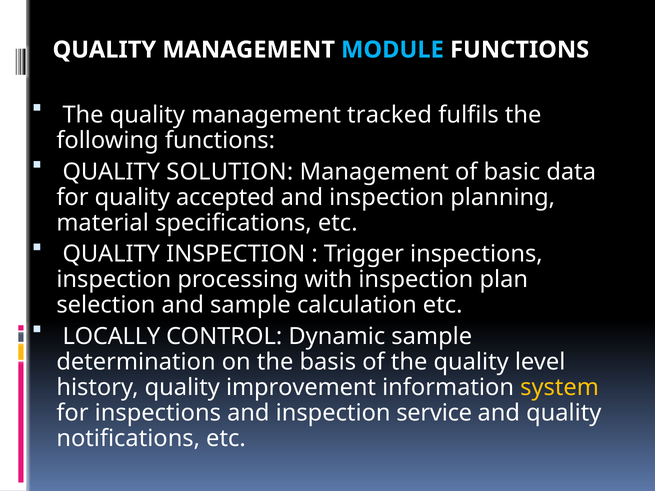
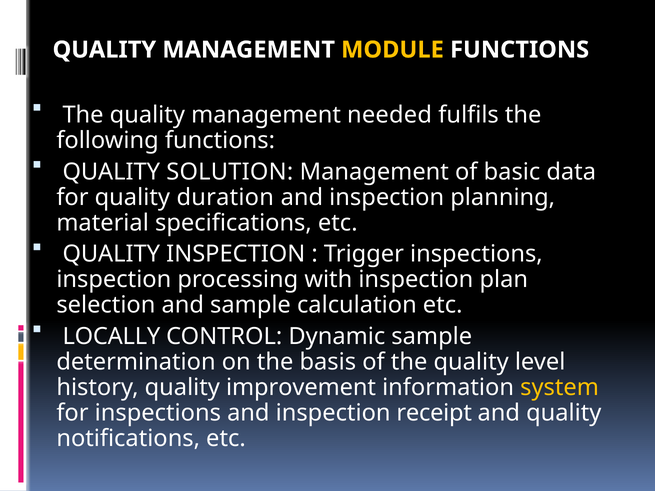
MODULE colour: light blue -> yellow (392, 50)
tracked: tracked -> needed (390, 115)
accepted: accepted -> duration (225, 197)
service: service -> receipt (434, 413)
